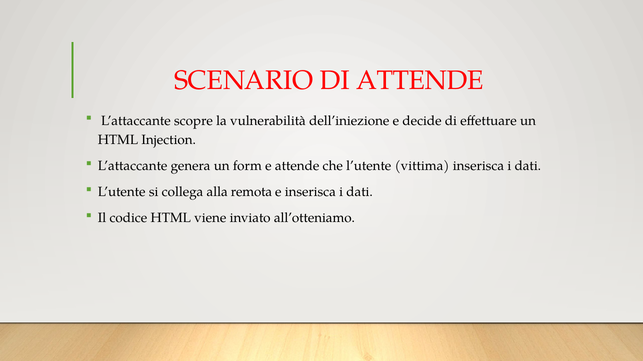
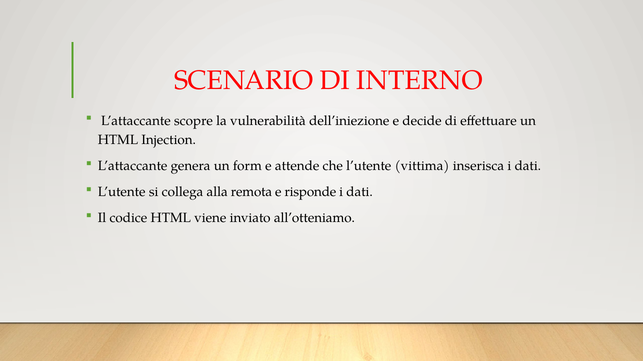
DI ATTENDE: ATTENDE -> INTERNO (420, 81)
e inserisca: inserisca -> risponde (310, 192)
